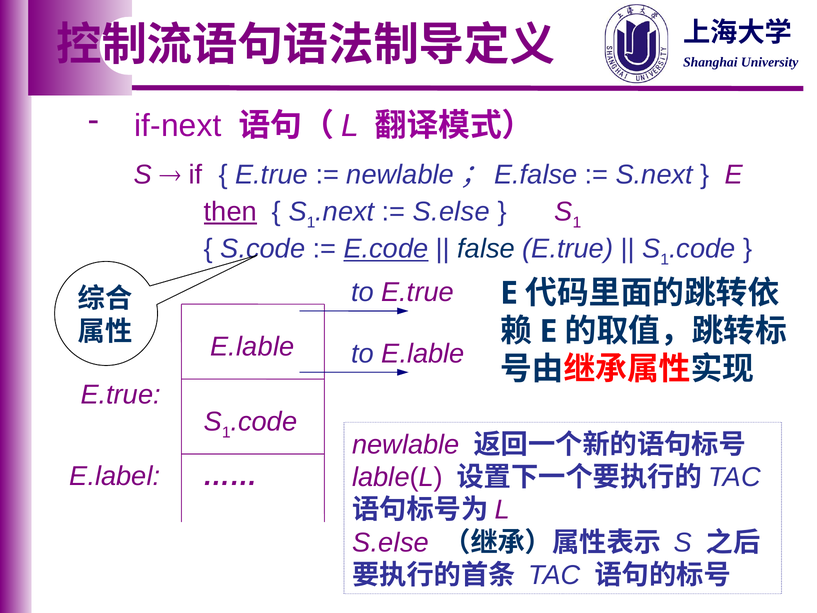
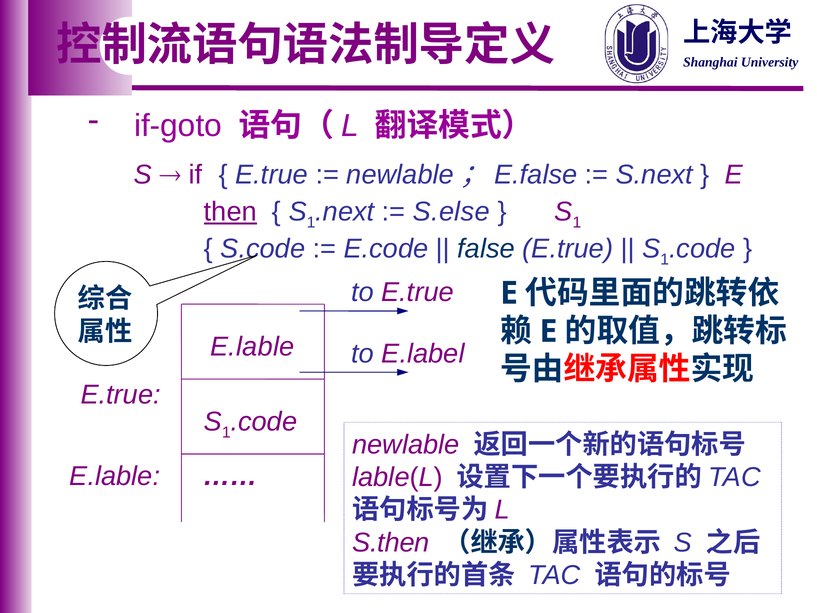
if-next: if-next -> if-goto (178, 126)
E.code underline: present -> none (386, 249)
to E.lable: E.lable -> E.label (423, 354)
E.label: E.label -> E.lable (115, 476)
S.else: S.else -> S.then (391, 542)
